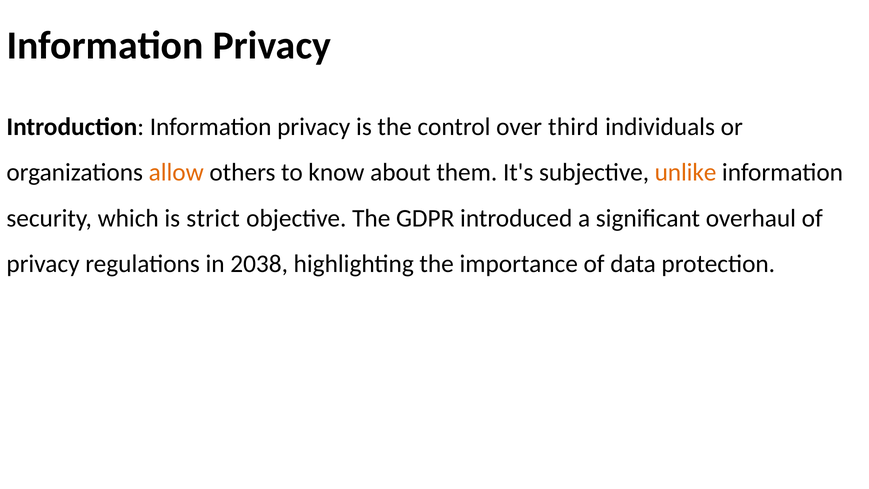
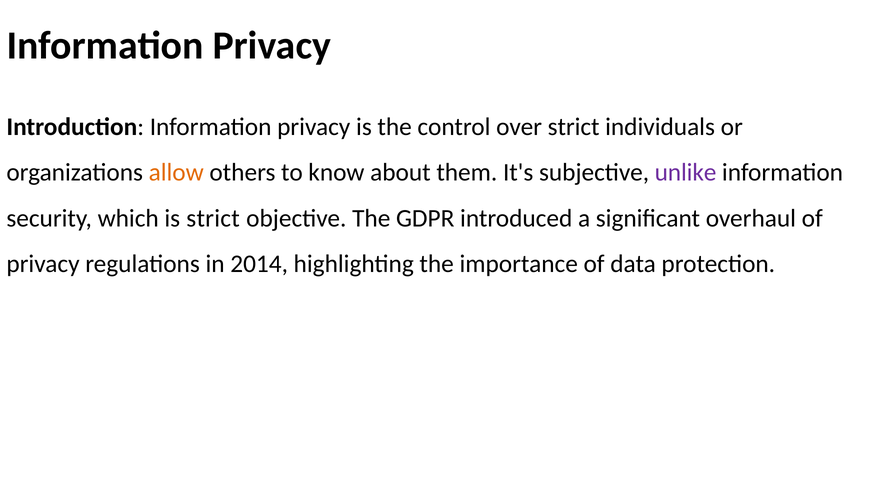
over third: third -> strict (574, 127)
unlike colour: orange -> purple (686, 172)
2038: 2038 -> 2014 (259, 264)
